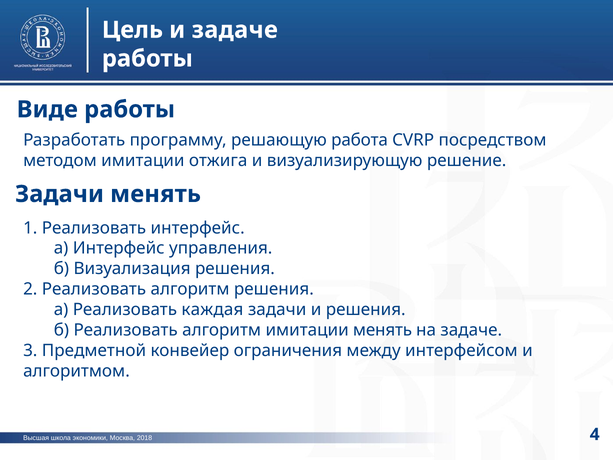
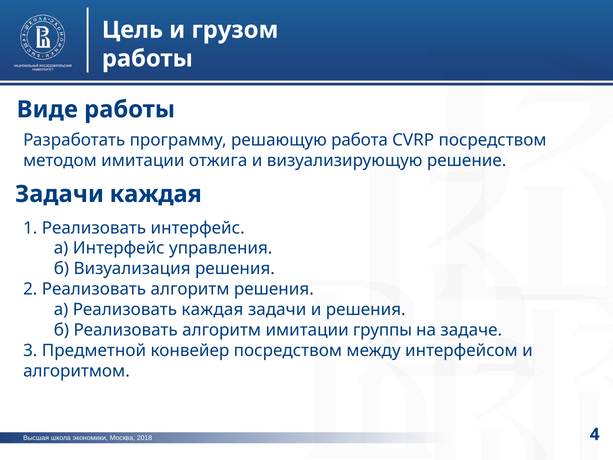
и задаче: задаче -> грузом (235, 30)
Задачи менять: менять -> каждая (156, 194)
имитации менять: менять -> группы (383, 330)
конвейер ограничения: ограничения -> посредством (288, 350)
